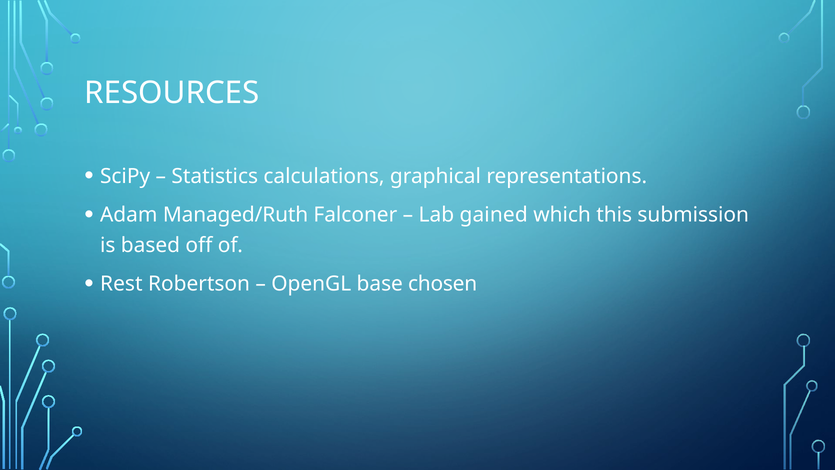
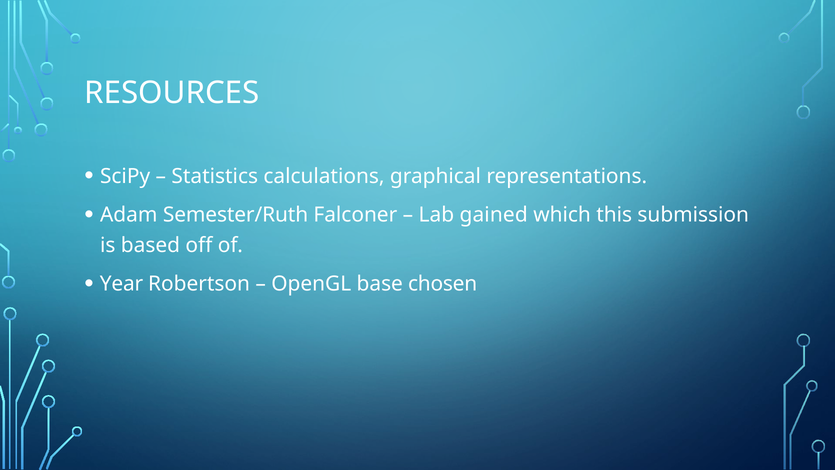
Managed/Ruth: Managed/Ruth -> Semester/Ruth (236, 215)
Rest: Rest -> Year (121, 284)
